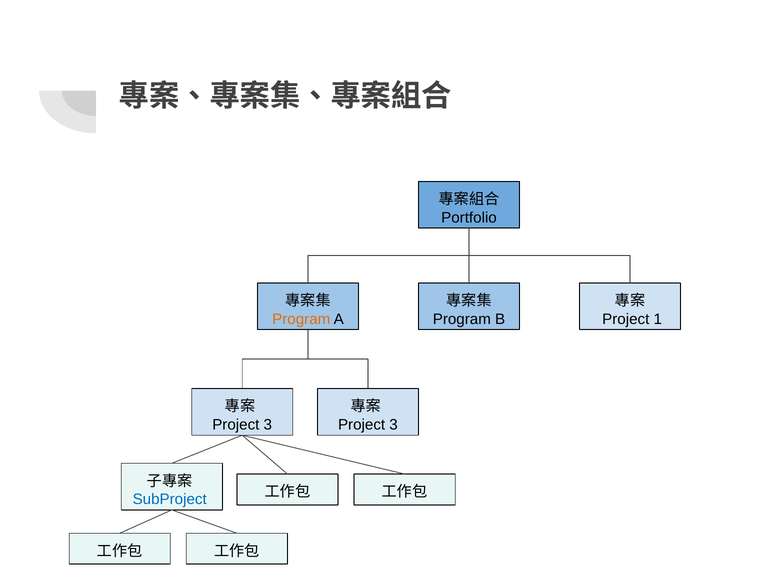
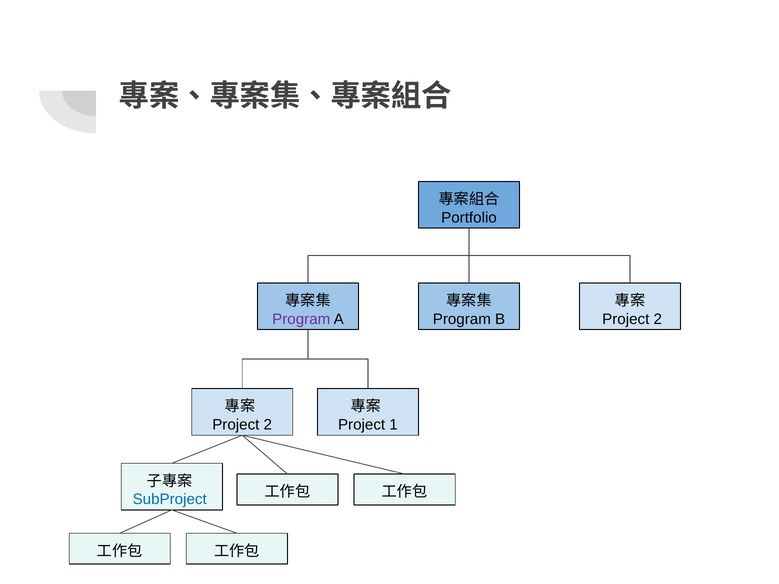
Program colour: orange -> purple (301, 319)
1: 1 -> 2 (658, 319)
3: 3 -> 2 (268, 425)
3: 3 -> 1 (394, 425)
